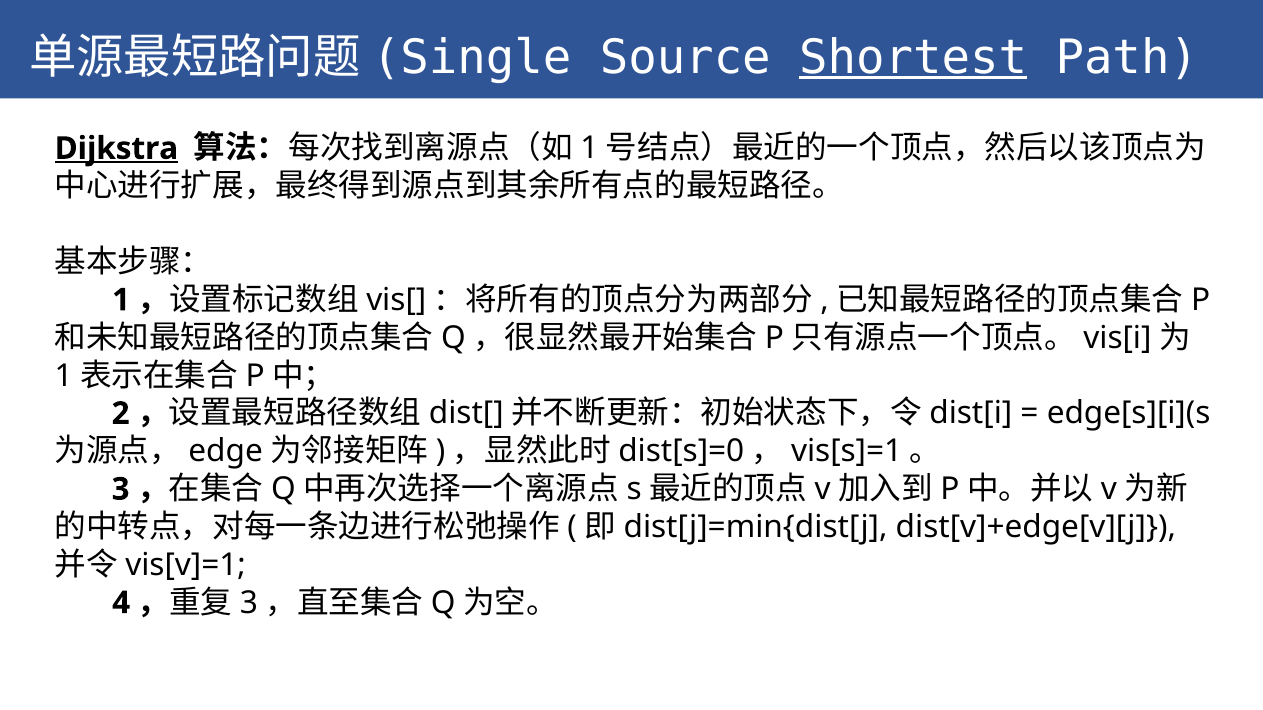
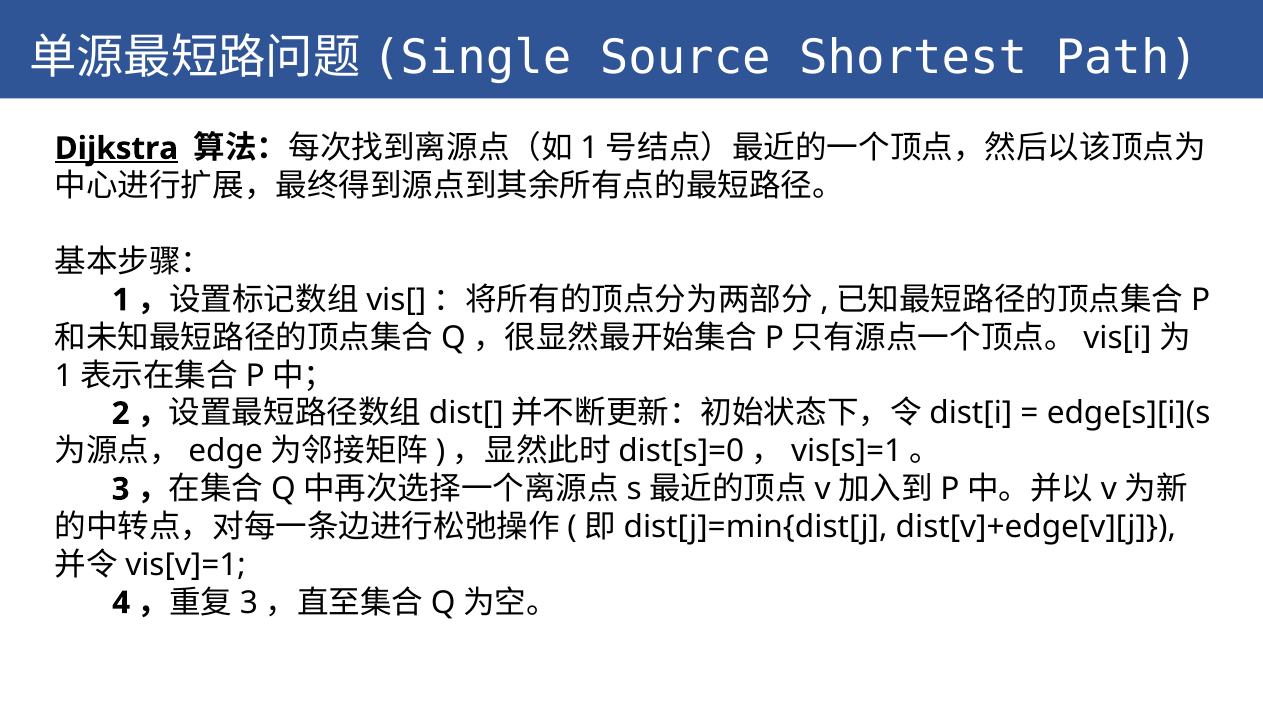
Shortest underline: present -> none (913, 57)
